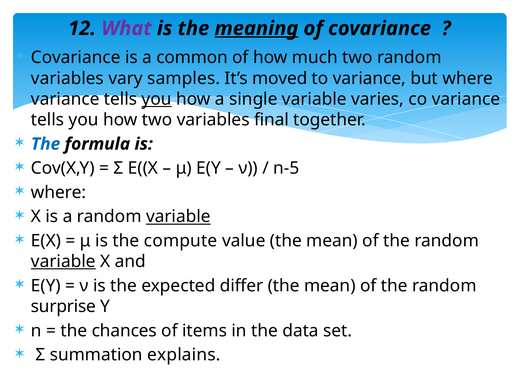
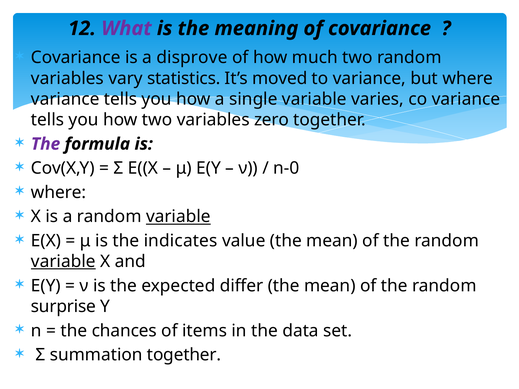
meaning underline: present -> none (256, 28)
common: common -> disprove (192, 58)
samples: samples -> statistics (184, 78)
you underline: present -> none (157, 99)
final: final -> zero (272, 120)
The colour: blue -> purple (46, 144)
n-5: n-5 -> n-0 (286, 168)
compute: compute -> indicates (181, 241)
summation explains: explains -> together (184, 355)
